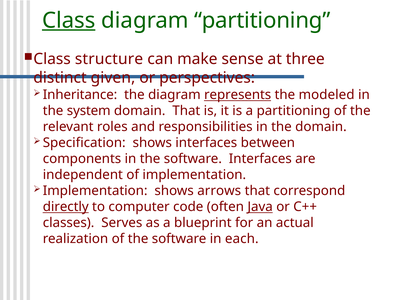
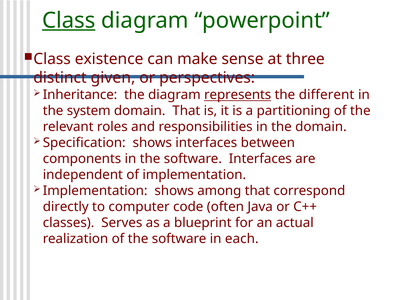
diagram partitioning: partitioning -> powerpoint (262, 21)
structure: structure -> existence (109, 59)
modeled: modeled -> different (327, 95)
arrows: arrows -> among (219, 191)
directly underline: present -> none (66, 207)
Java underline: present -> none (260, 207)
